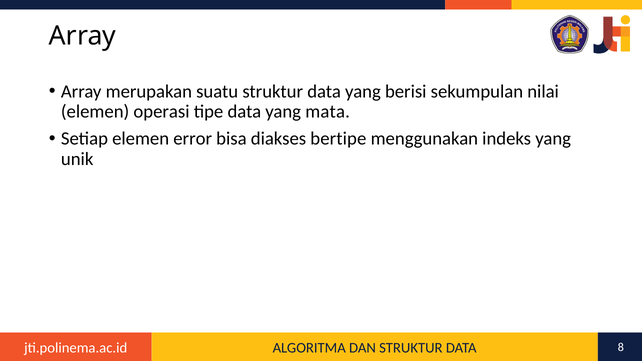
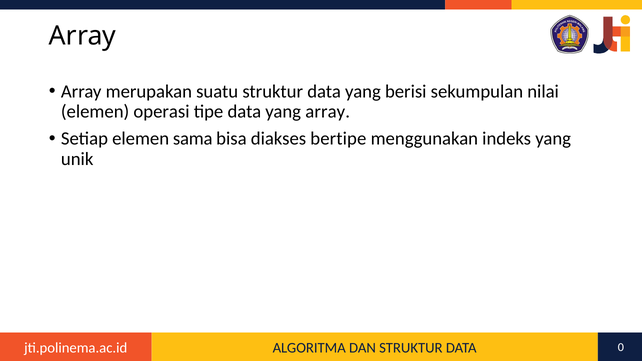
yang mata: mata -> array (328, 112)
error: error -> sama (193, 139)
8: 8 -> 0 (621, 347)
